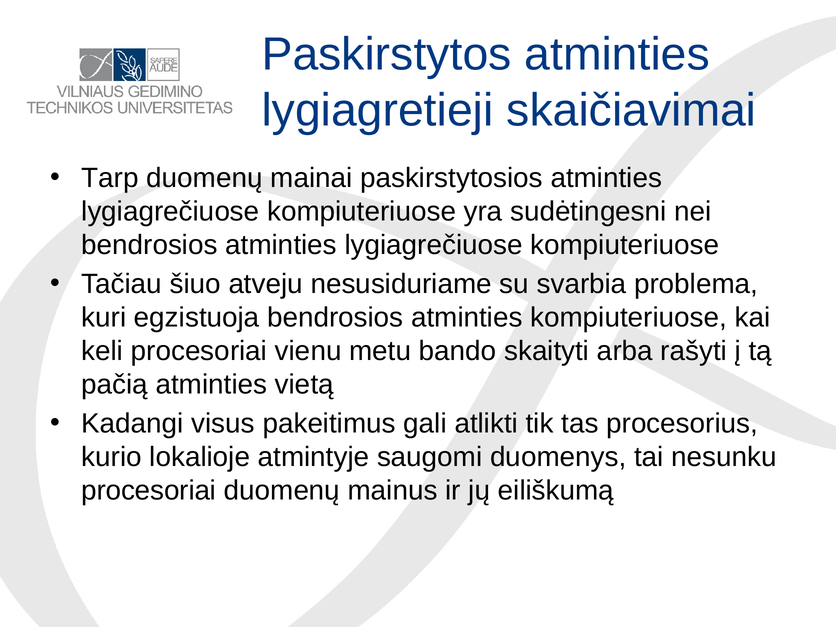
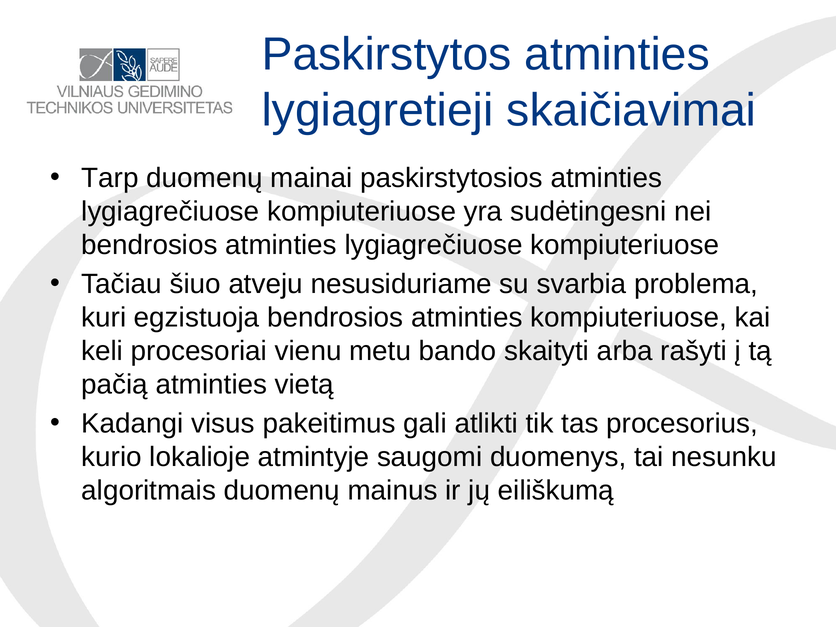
procesoriai: procesoriai -> algoritmais (149, 490)
